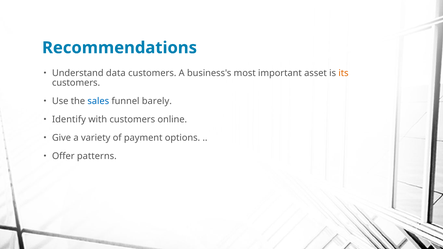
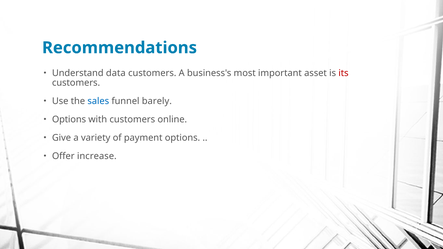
its colour: orange -> red (344, 73)
Identify: Identify -> Options (69, 120)
patterns: patterns -> increase (97, 156)
